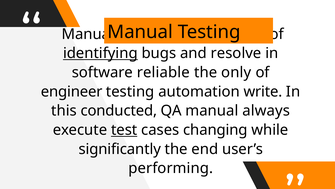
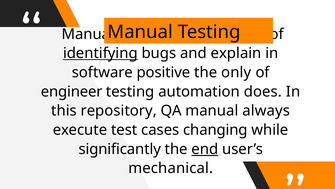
resolve: resolve -> explain (236, 53)
reliable: reliable -> positive (163, 72)
write: write -> does (263, 91)
conducted: conducted -> repository (119, 110)
test underline: present -> none (124, 130)
end underline: none -> present (205, 149)
performing: performing -> mechanical (171, 168)
